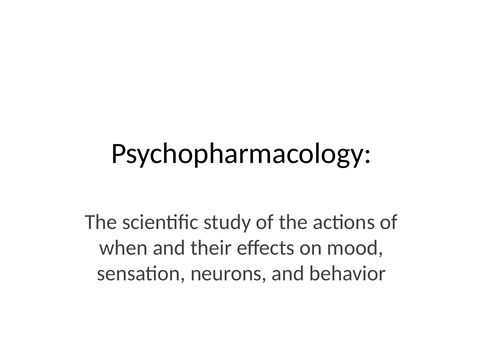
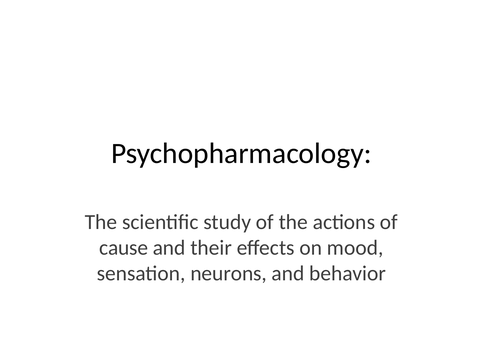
when: when -> cause (124, 248)
